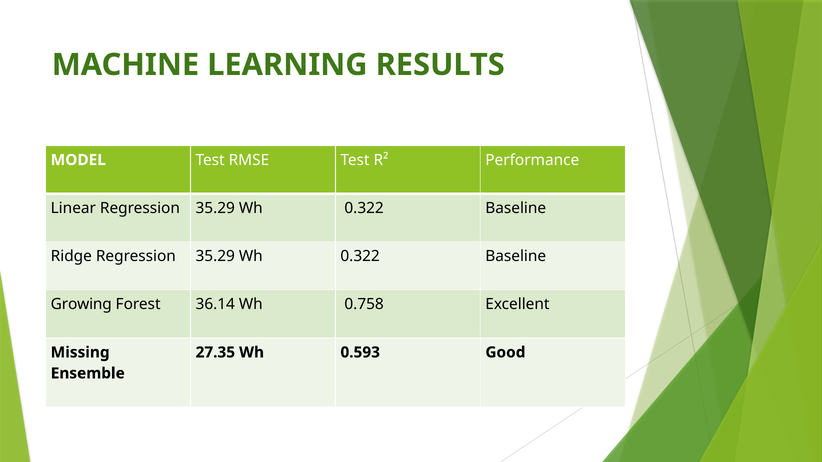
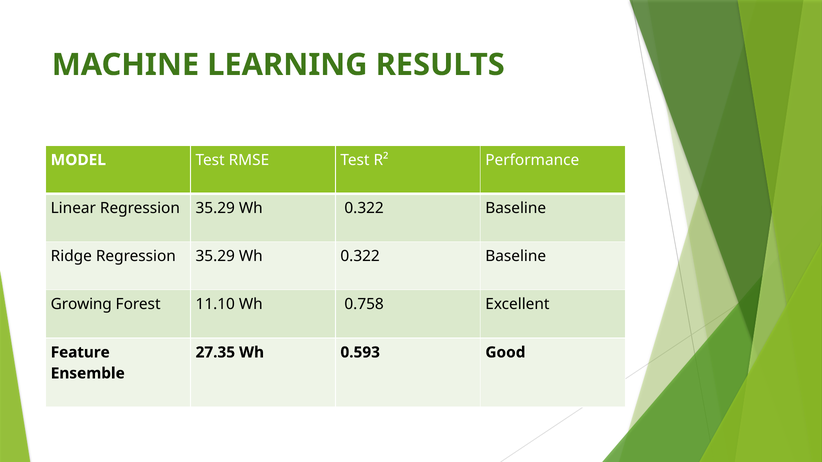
36.14: 36.14 -> 11.10 (215, 304)
Missing: Missing -> Feature (80, 353)
